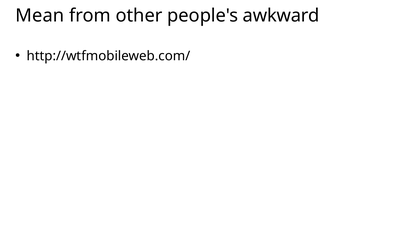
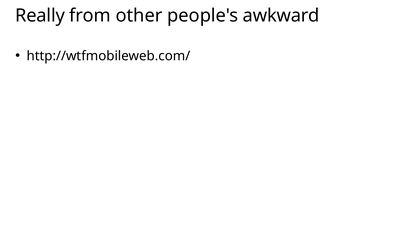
Mean: Mean -> Really (40, 15)
